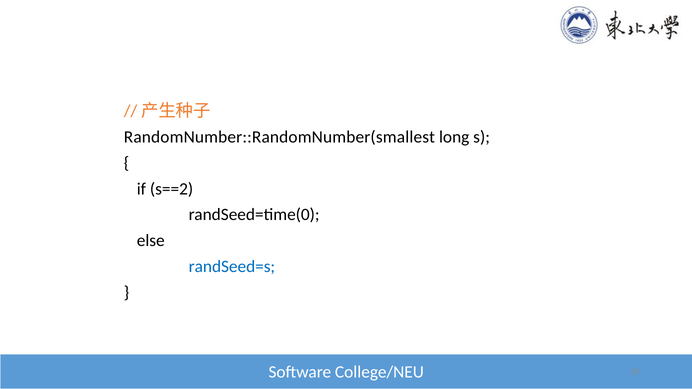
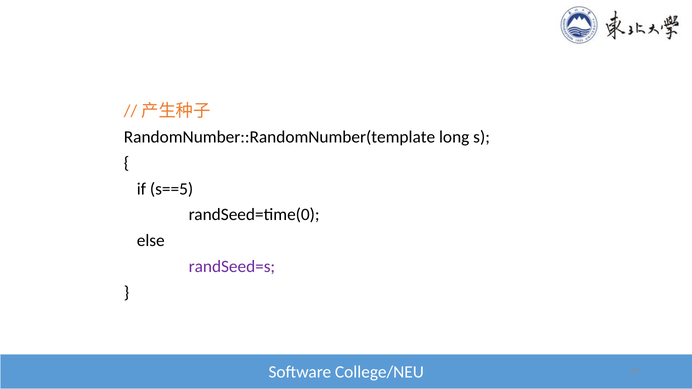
RandomNumber::RandomNumber(smallest: RandomNumber::RandomNumber(smallest -> RandomNumber::RandomNumber(template (280, 137)
s==2: s==2 -> s==5 (172, 189)
randSeed=s colour: blue -> purple (232, 267)
